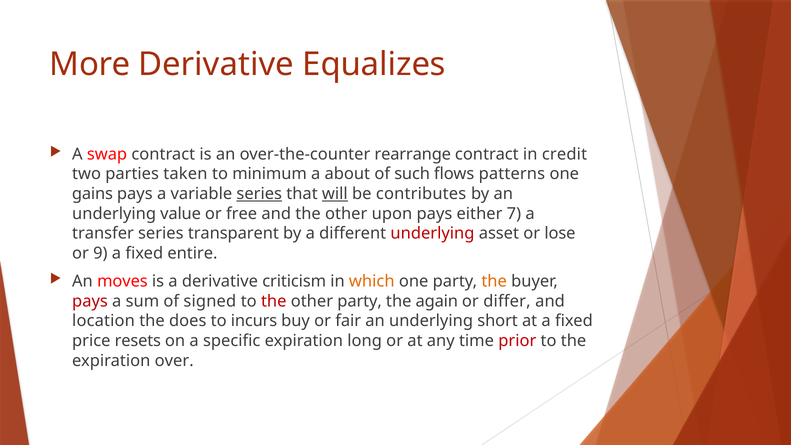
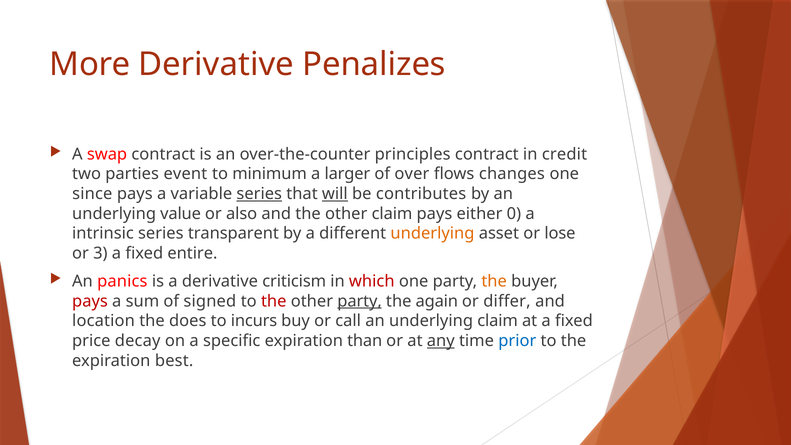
Equalizes: Equalizes -> Penalizes (374, 65)
rearrange: rearrange -> principles (413, 154)
taken: taken -> event (185, 174)
about: about -> larger (347, 174)
such: such -> over (412, 174)
patterns: patterns -> changes (512, 174)
gains: gains -> since (92, 194)
free: free -> also (242, 214)
other upon: upon -> claim (392, 214)
7: 7 -> 0 (514, 214)
transfer: transfer -> intrinsic (103, 233)
underlying colour: red -> orange (432, 233)
9: 9 -> 3 (100, 253)
moves: moves -> panics (122, 281)
which colour: orange -> red (372, 281)
party underline: none -> present (360, 301)
fair: fair -> call (348, 321)
underlying short: short -> claim (498, 321)
resets: resets -> decay (138, 341)
long: long -> than (365, 341)
any underline: none -> present (441, 341)
prior colour: red -> blue (517, 341)
over: over -> best (174, 361)
